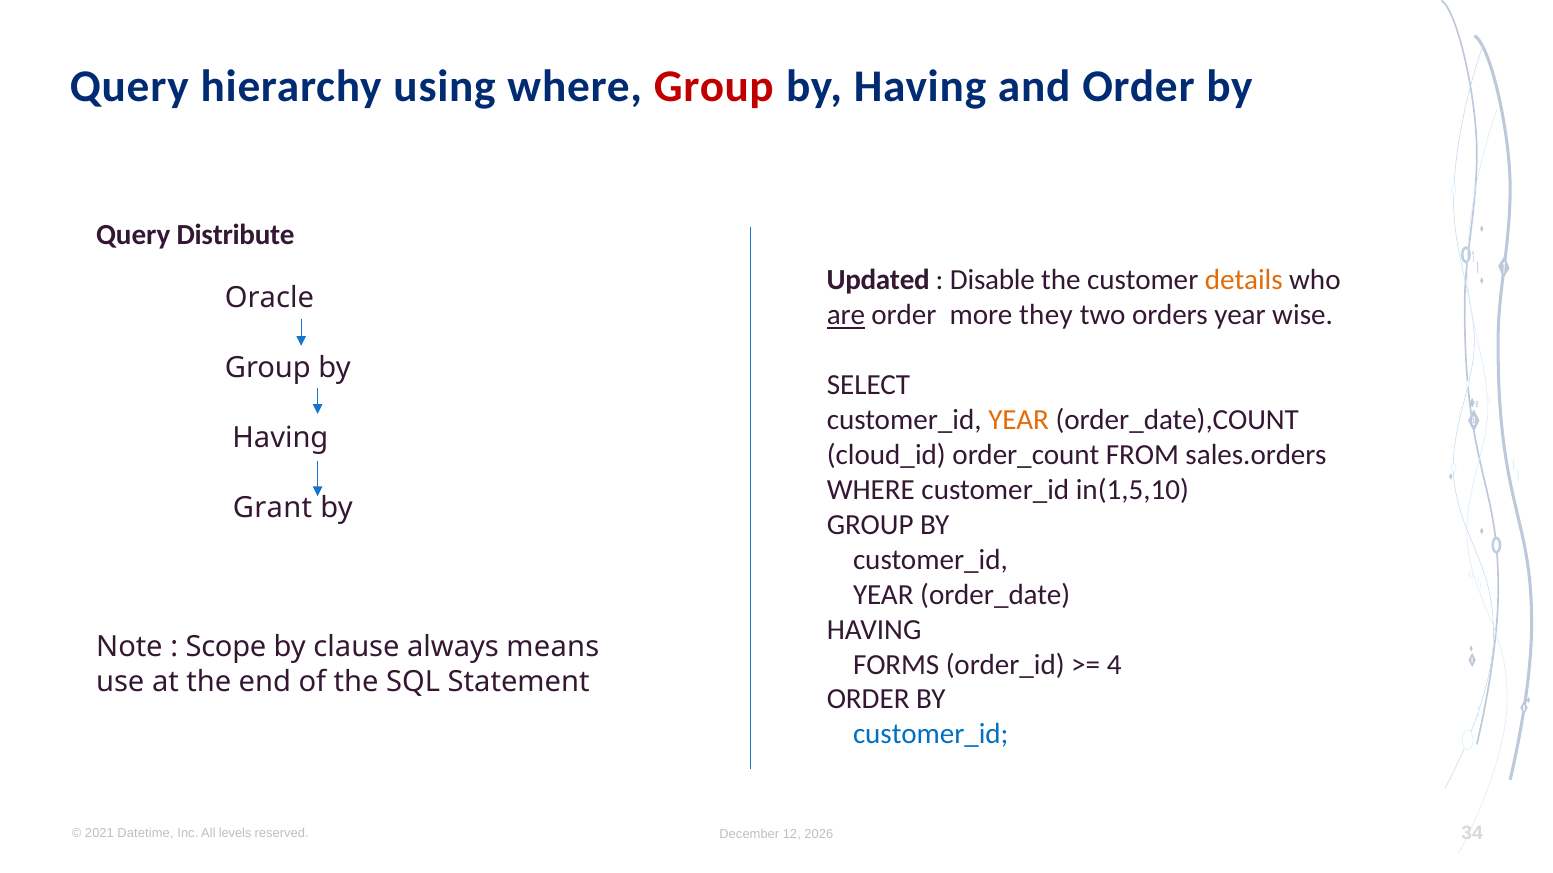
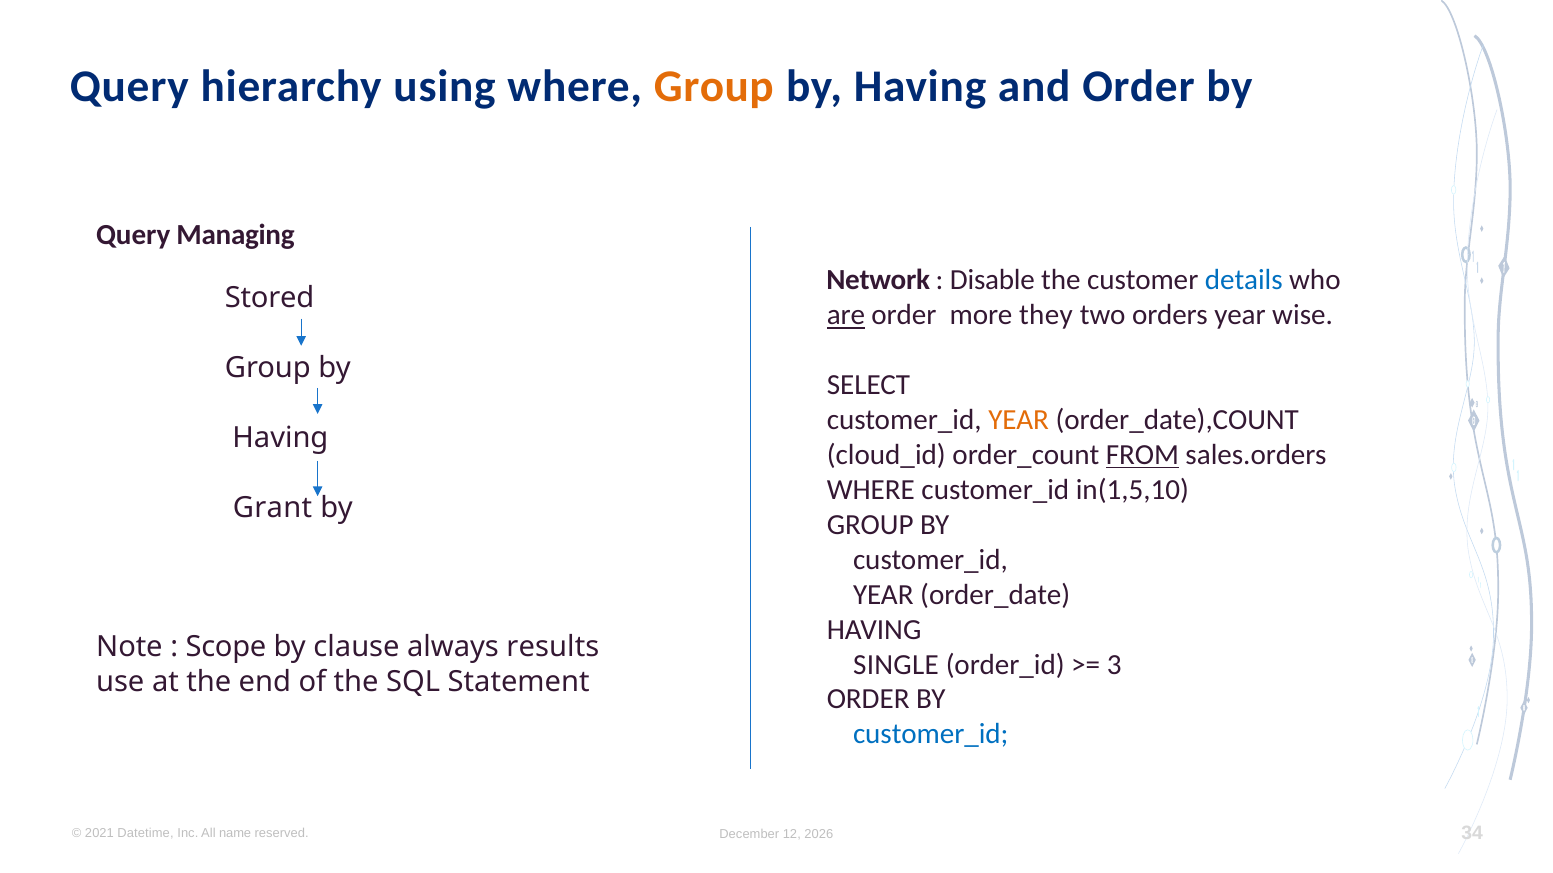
Group colour: red -> orange (714, 86)
Distribute: Distribute -> Managing (236, 235)
Updated: Updated -> Network (878, 280)
details colour: orange -> blue (1244, 280)
Oracle: Oracle -> Stored (270, 298)
FROM underline: none -> present (1142, 455)
means: means -> results (553, 648)
FORMS: FORMS -> SINGLE (896, 665)
4: 4 -> 3 (1114, 665)
levels: levels -> name (235, 834)
